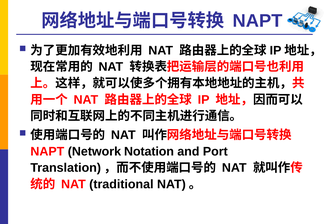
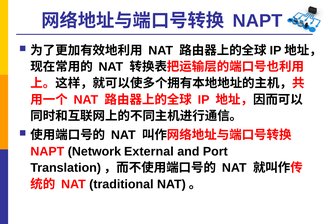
Notation: Notation -> External (149, 152)
